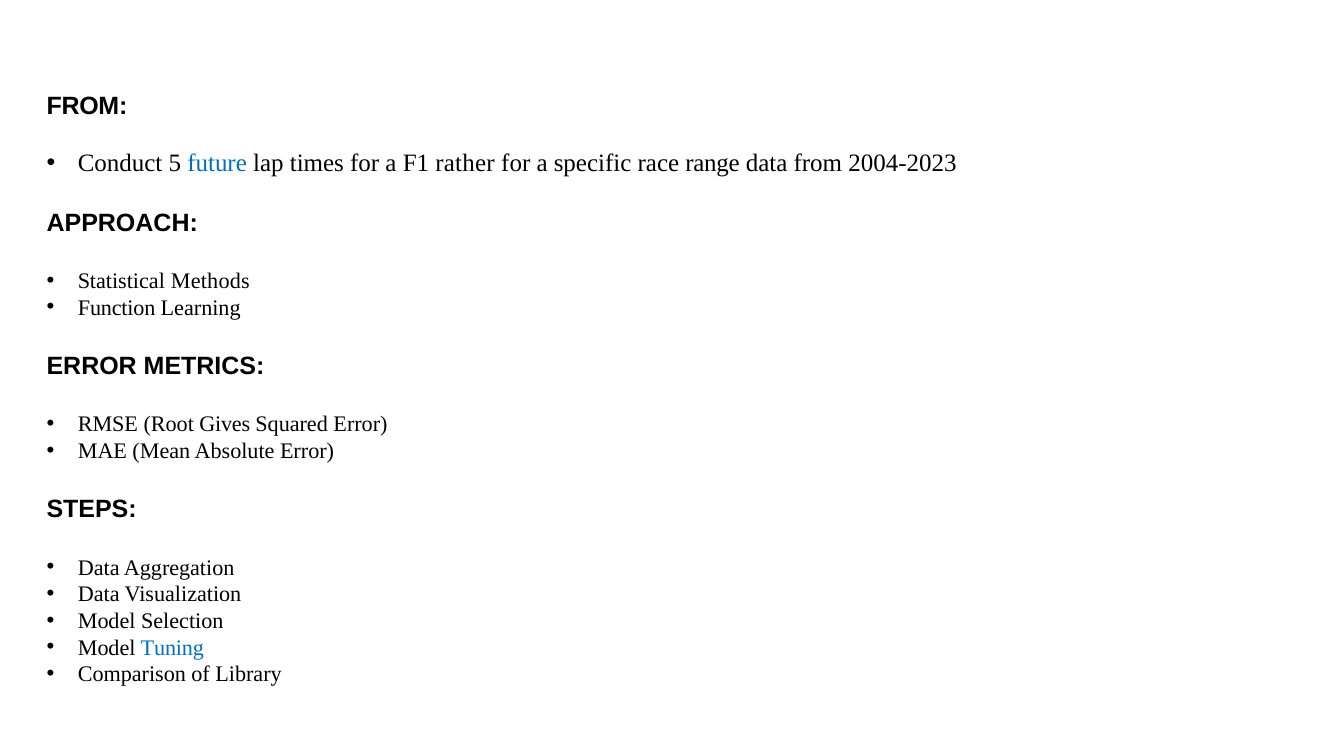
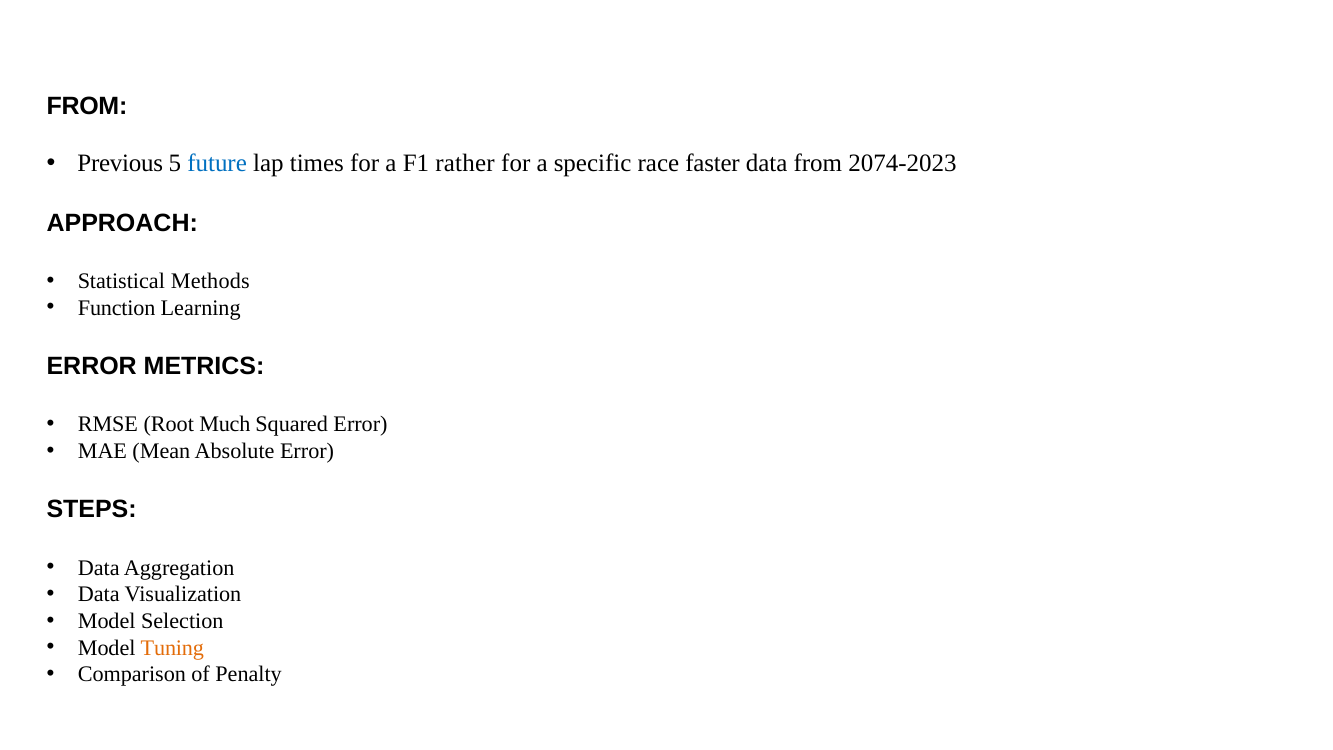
Conduct: Conduct -> Previous (120, 163)
range: range -> faster (713, 163)
2004-2023: 2004-2023 -> 2074-2023 (902, 163)
Gives: Gives -> Much (225, 424)
Tuning colour: blue -> orange (172, 648)
Library: Library -> Penalty (249, 674)
